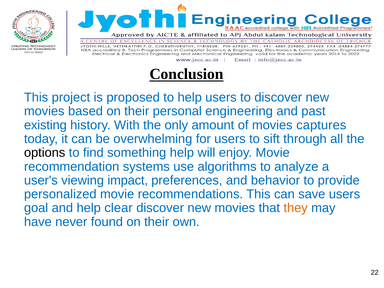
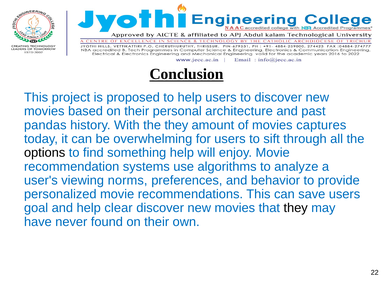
engineering: engineering -> architecture (239, 111)
existing: existing -> pandas (45, 125)
the only: only -> they (176, 125)
impact: impact -> norms (128, 180)
they colour: orange -> black (296, 208)
